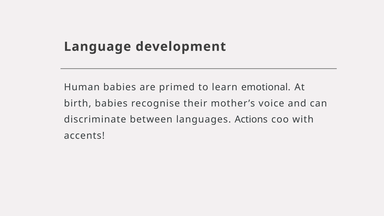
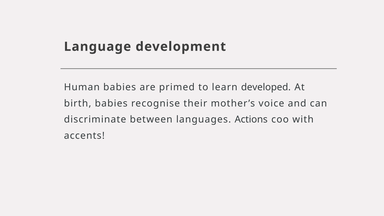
emotional: emotional -> developed (266, 87)
